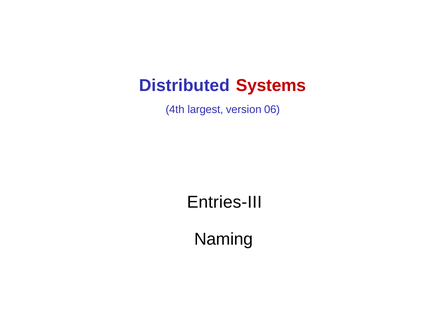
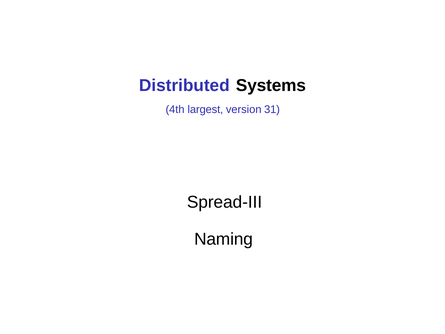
Systems colour: red -> black (271, 85)
06: 06 -> 31 (272, 109)
Entries-III: Entries-III -> Spread-III (225, 202)
